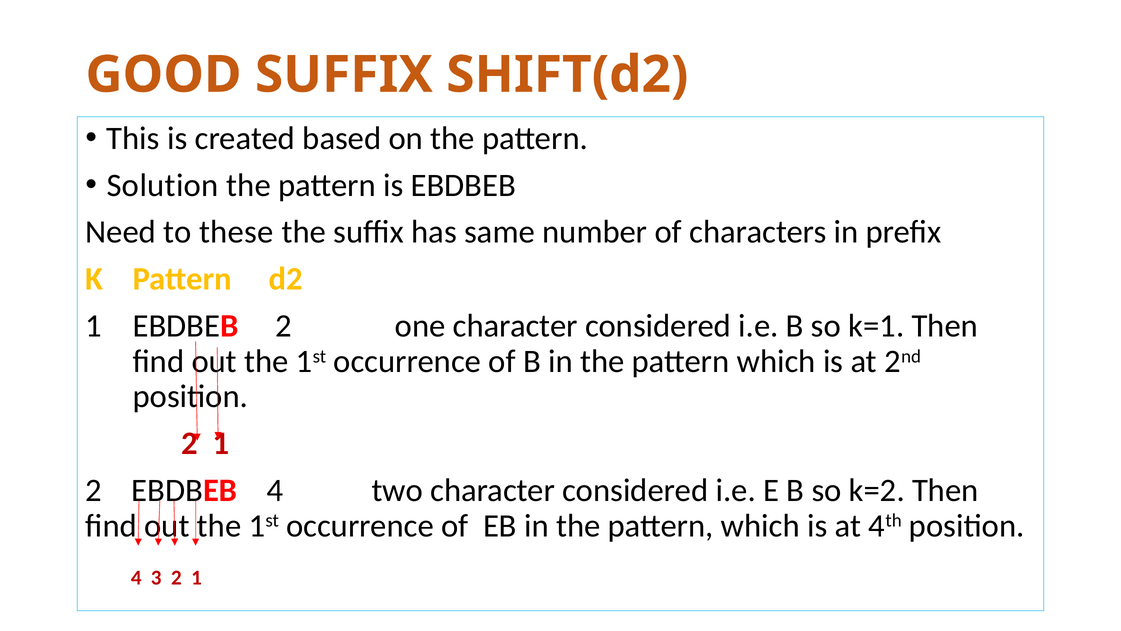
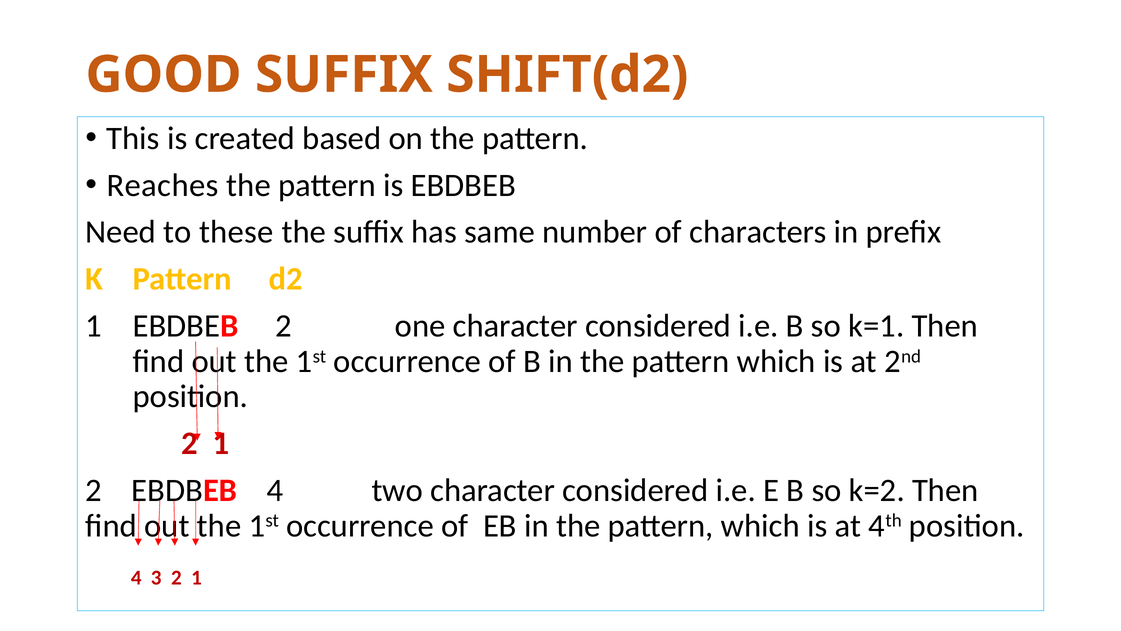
Solution: Solution -> Reaches (163, 185)
